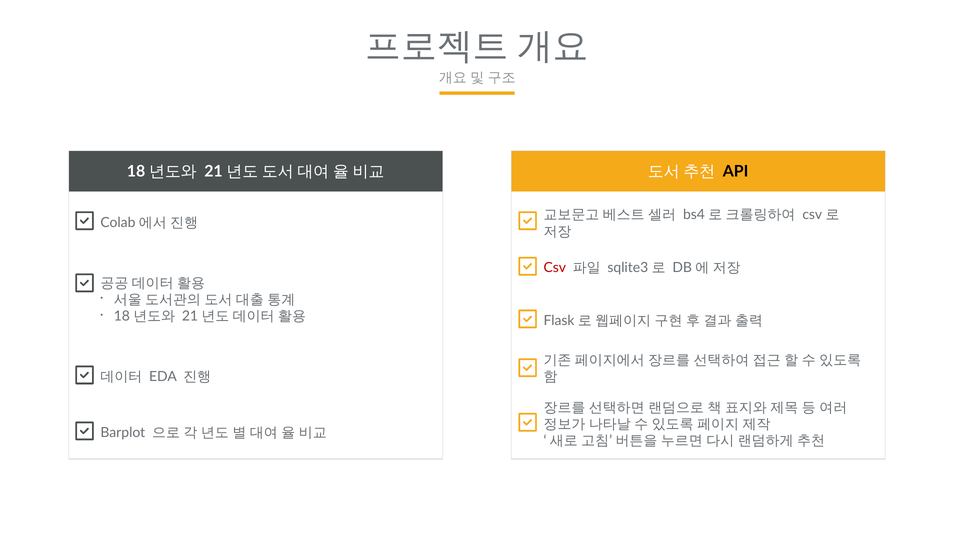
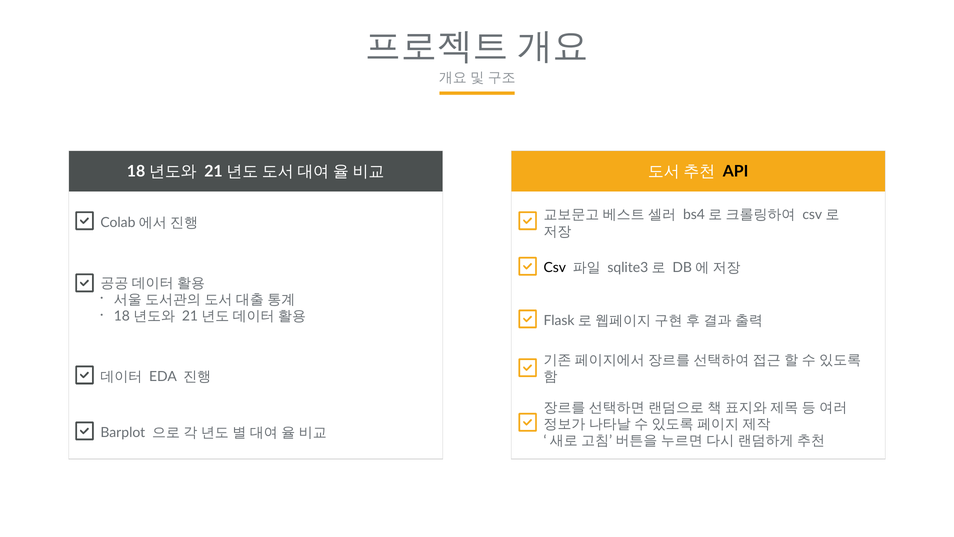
Csv colour: red -> black (555, 267)
